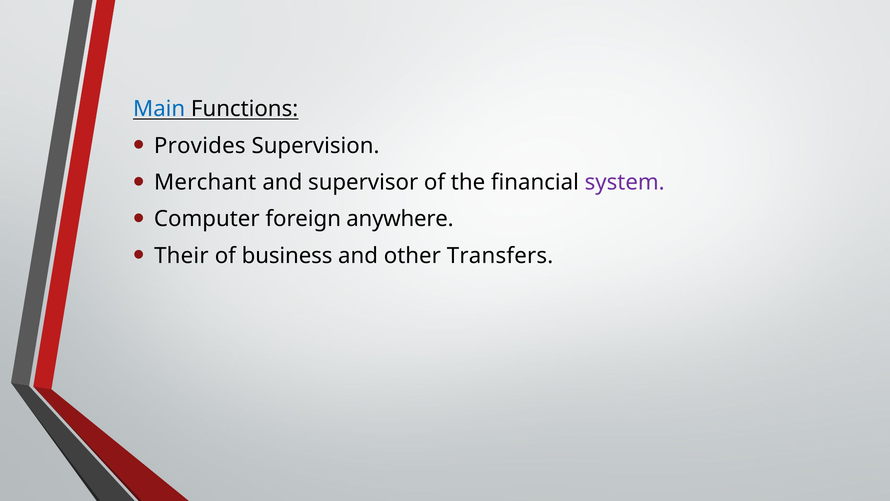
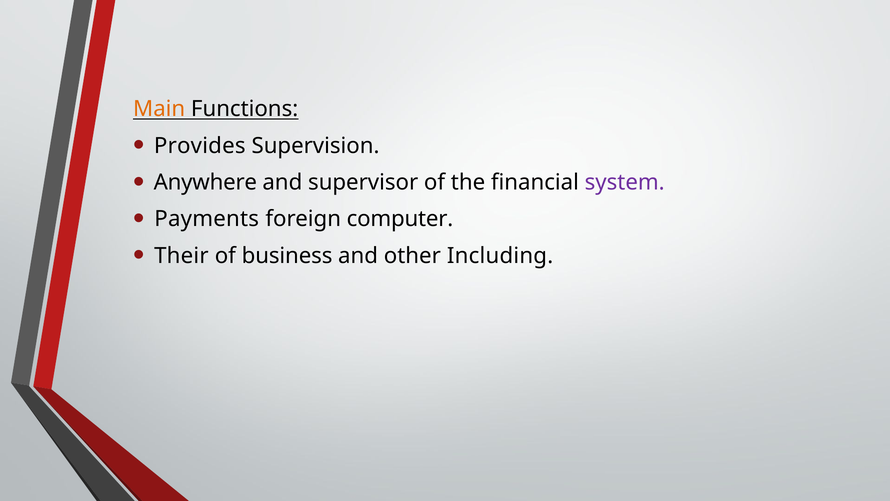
Main colour: blue -> orange (159, 109)
Merchant: Merchant -> Anywhere (205, 182)
Computer: Computer -> Payments (207, 219)
anywhere: anywhere -> computer (400, 219)
Transfers: Transfers -> Including (500, 256)
